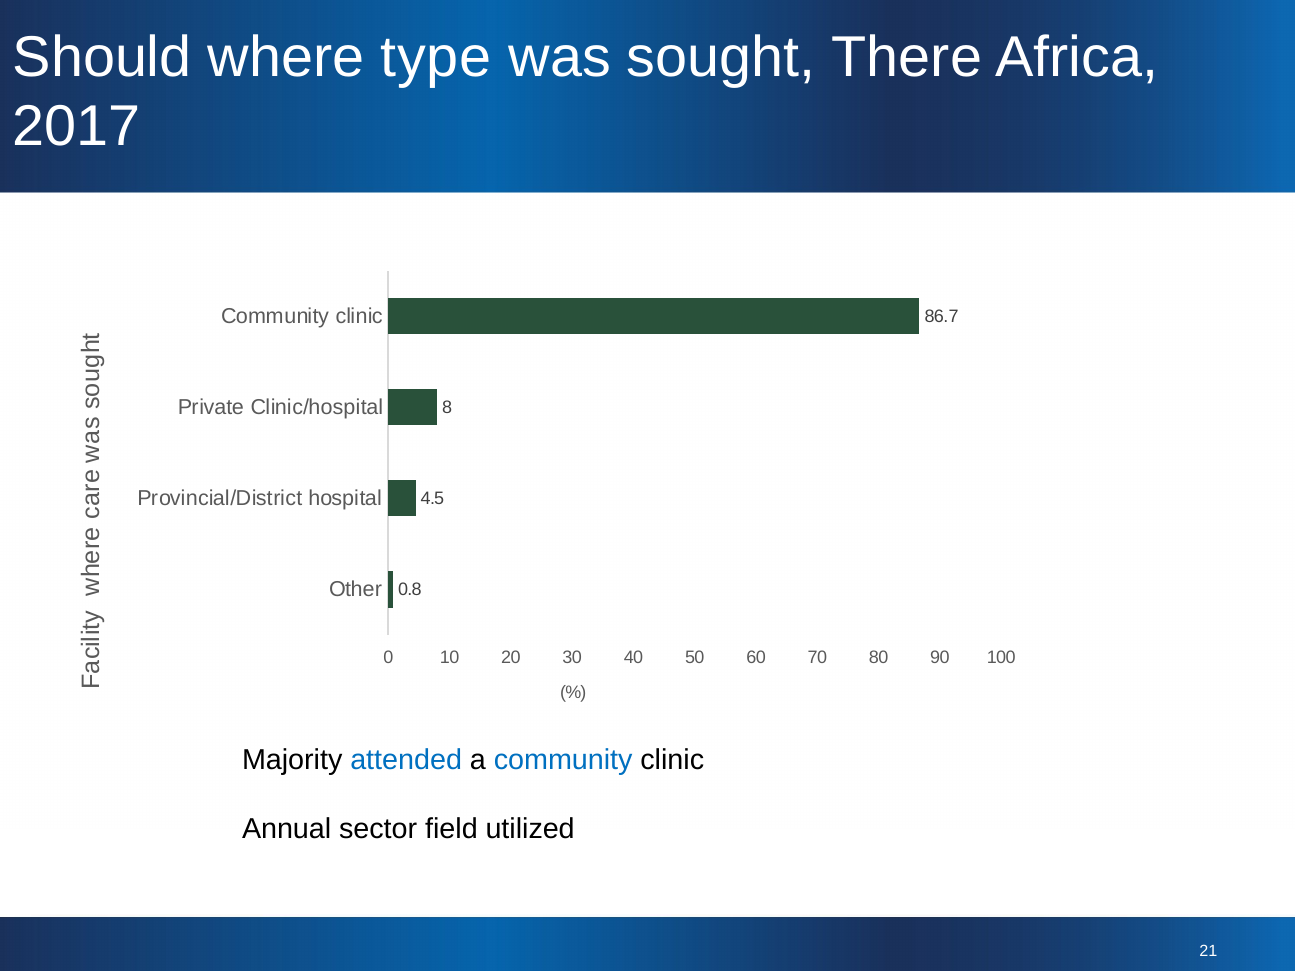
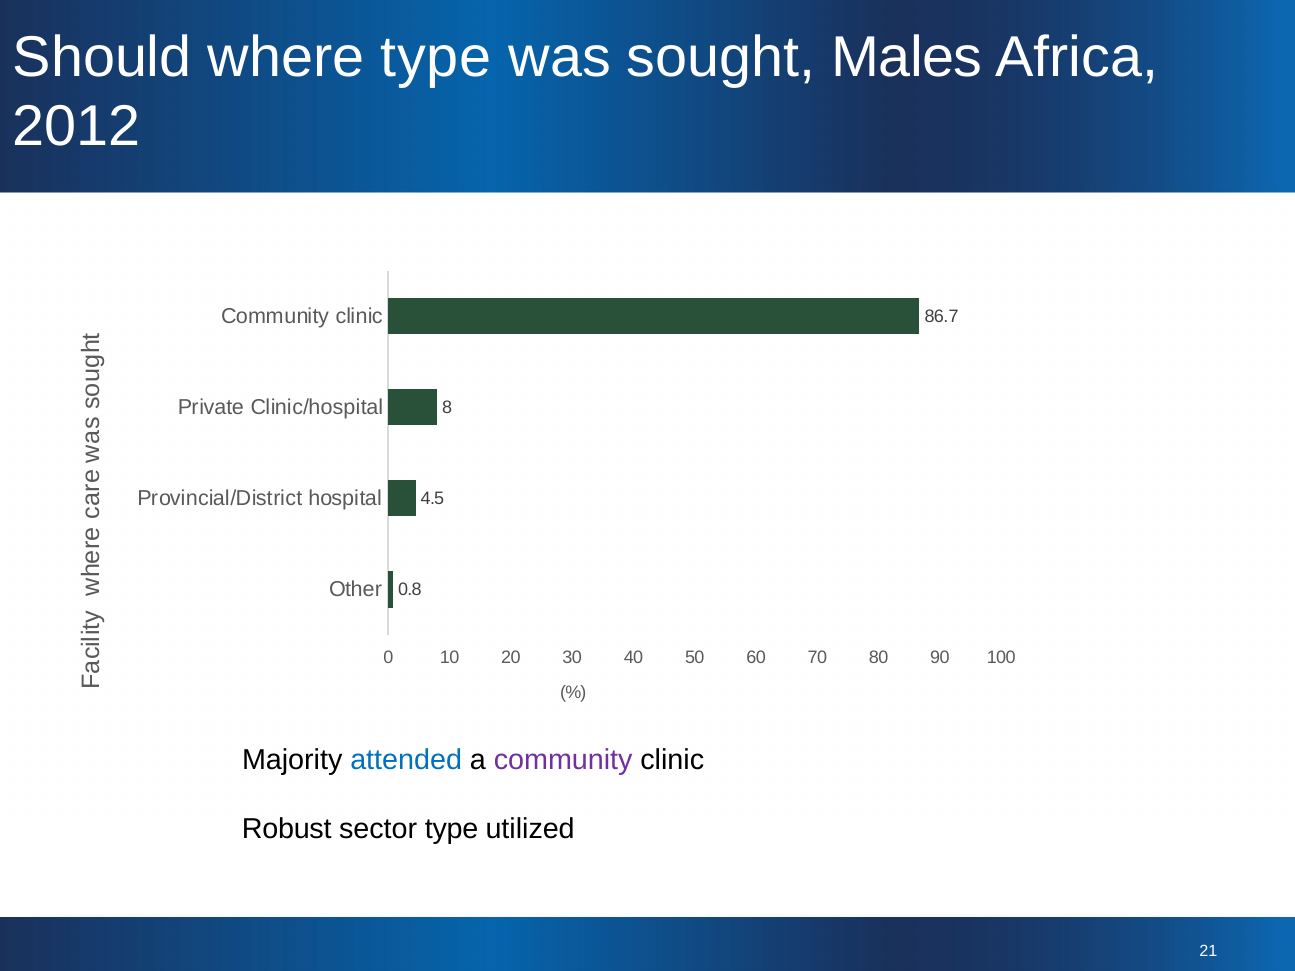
There: There -> Males (907, 57)
2017: 2017 -> 2012 (77, 126)
community colour: blue -> purple (563, 760)
Annual: Annual -> Robust (287, 829)
sector field: field -> type (452, 829)
